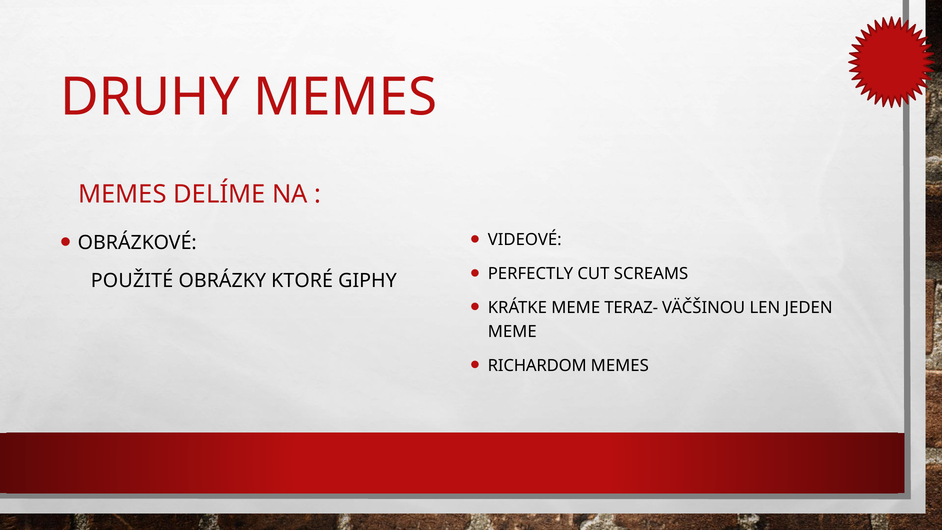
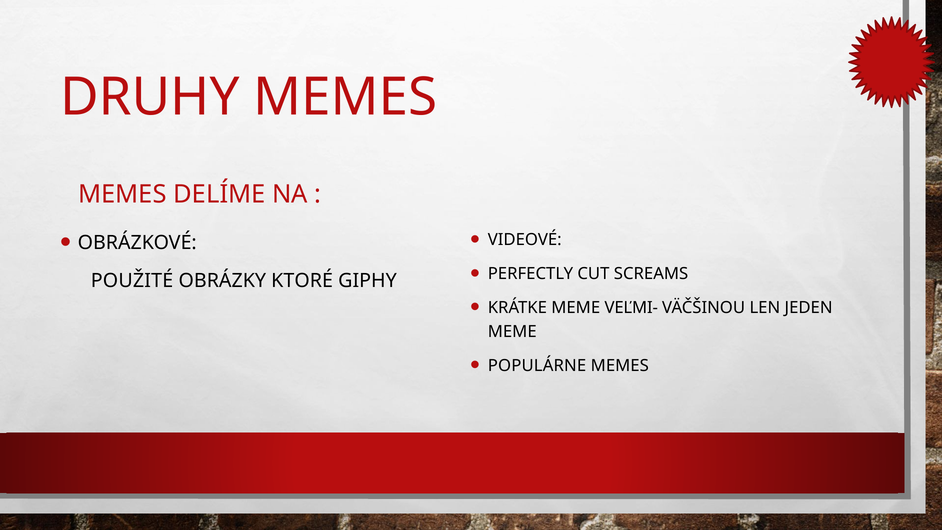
TERAZ-: TERAZ- -> VEĽMI- (631, 308)
RICHARDOM: RICHARDOM -> POPULÁRNE (537, 365)
